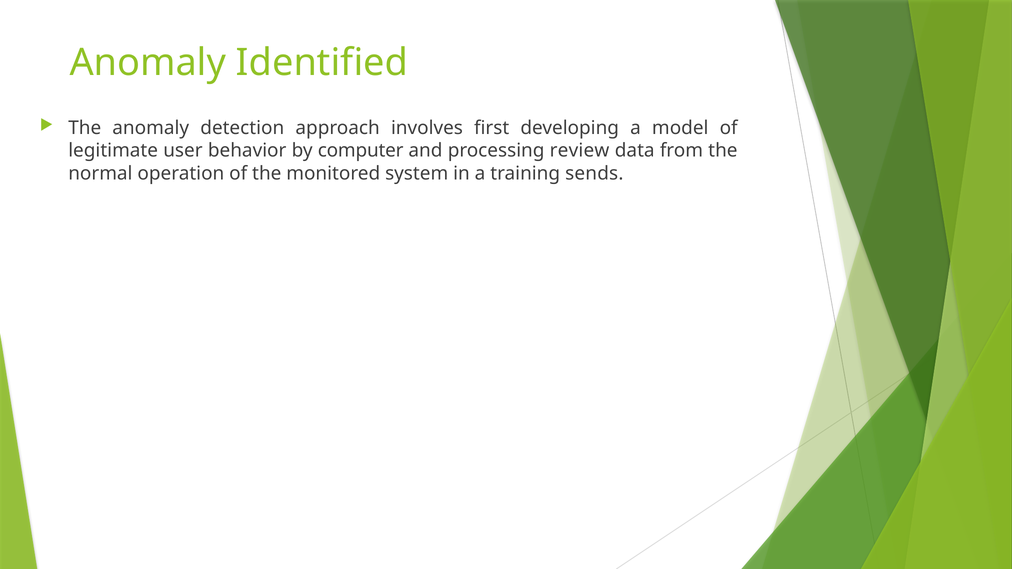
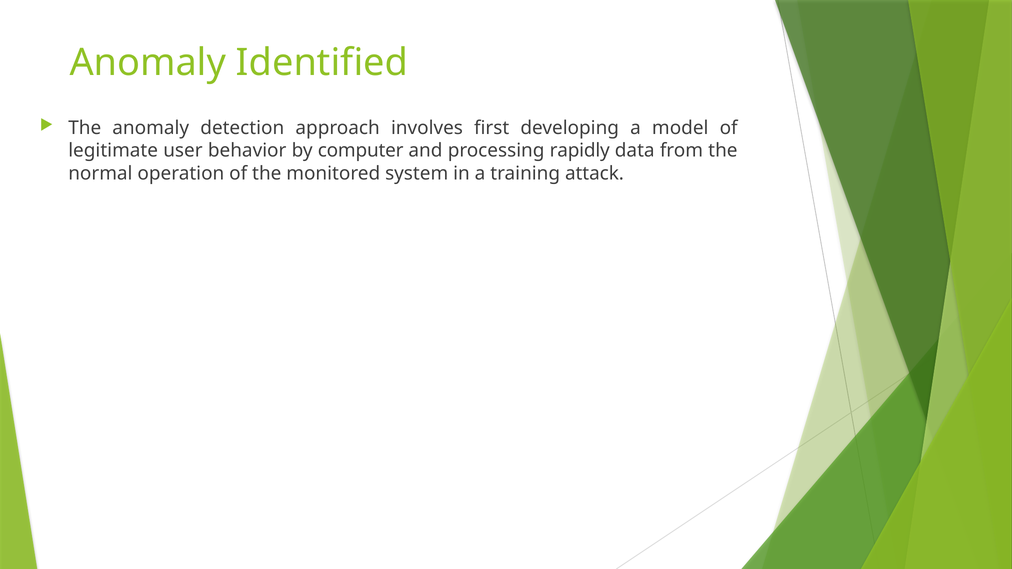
review: review -> rapidly (580, 151)
sends: sends -> attack (594, 174)
